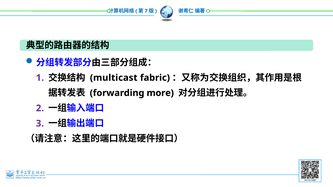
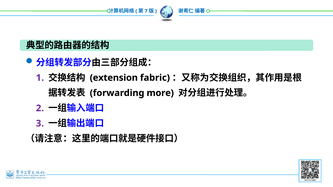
multicast: multicast -> extension (114, 78)
